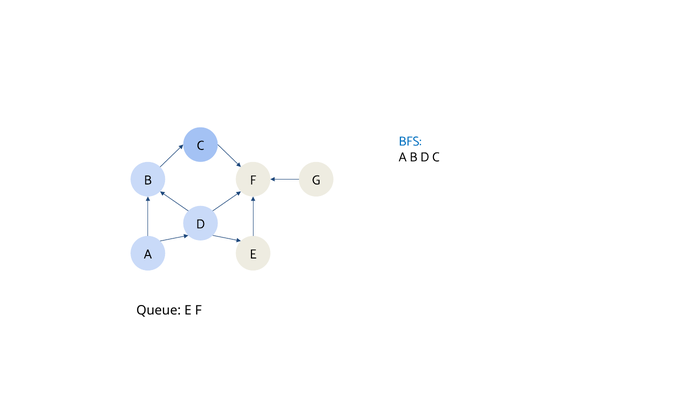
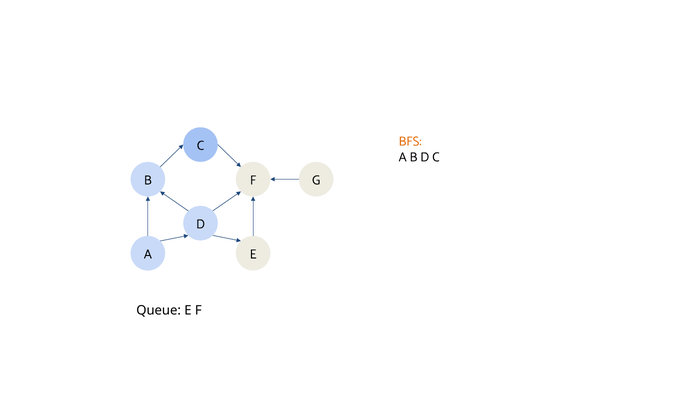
BFS colour: blue -> orange (410, 141)
